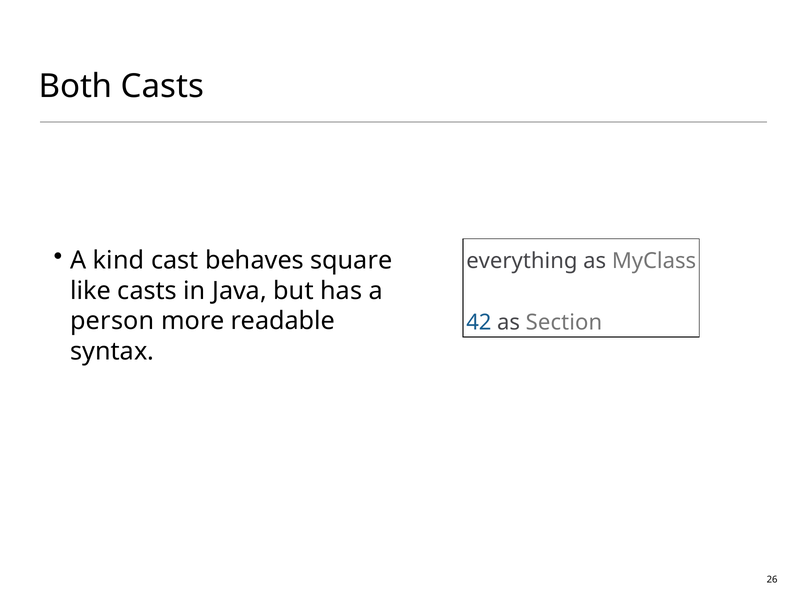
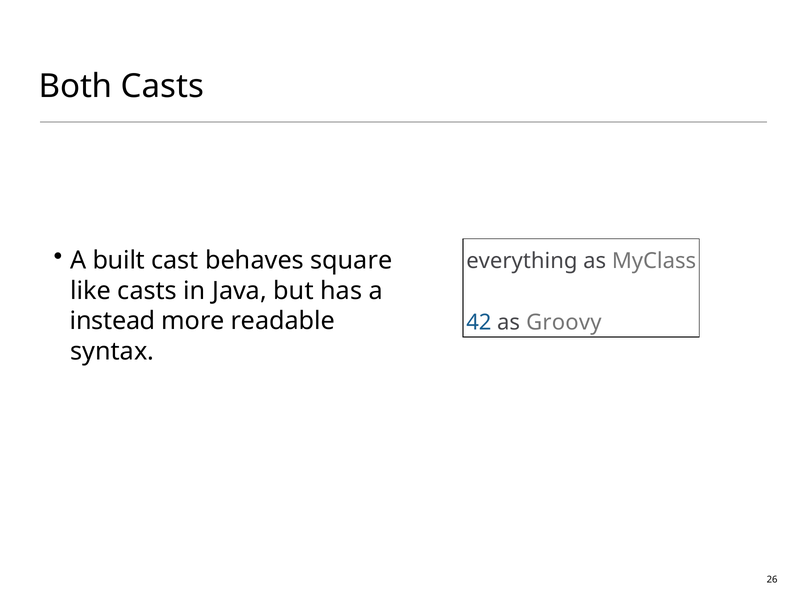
kind: kind -> built (119, 261)
person: person -> instead (113, 321)
Section: Section -> Groovy (564, 322)
